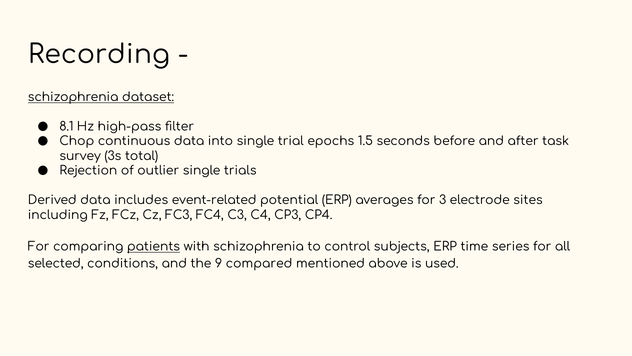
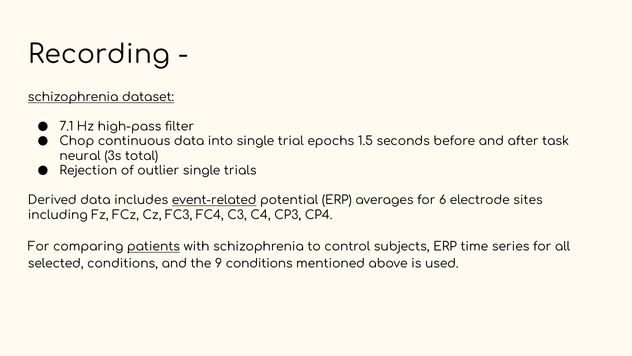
8.1: 8.1 -> 7.1 (66, 126)
survey: survey -> neural (80, 156)
event-related underline: none -> present (214, 200)
3: 3 -> 6 (443, 200)
9 compared: compared -> conditions (259, 264)
